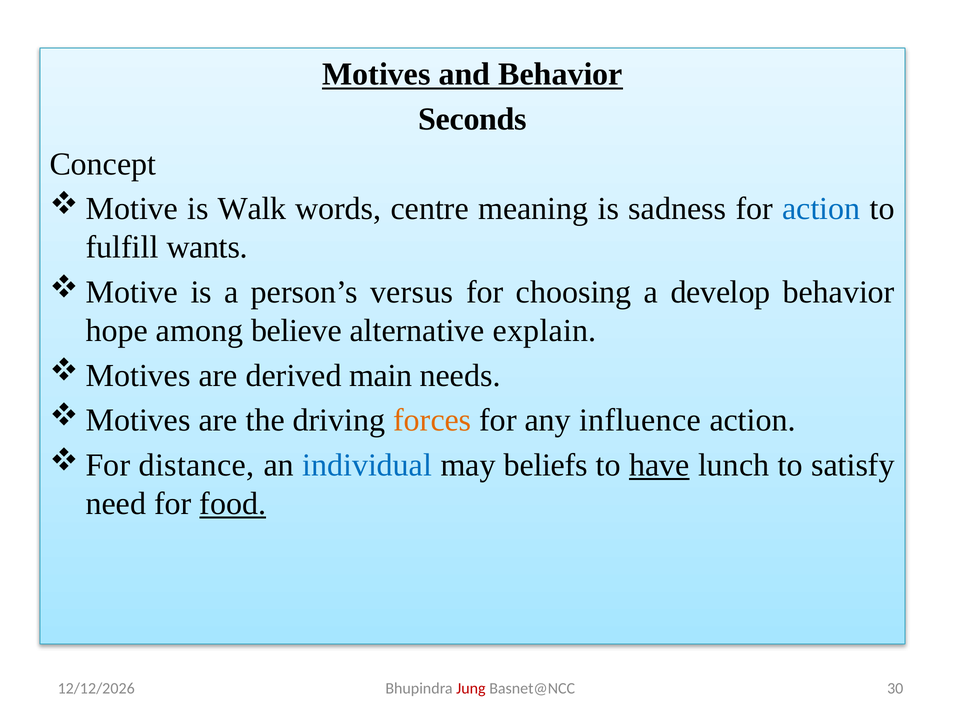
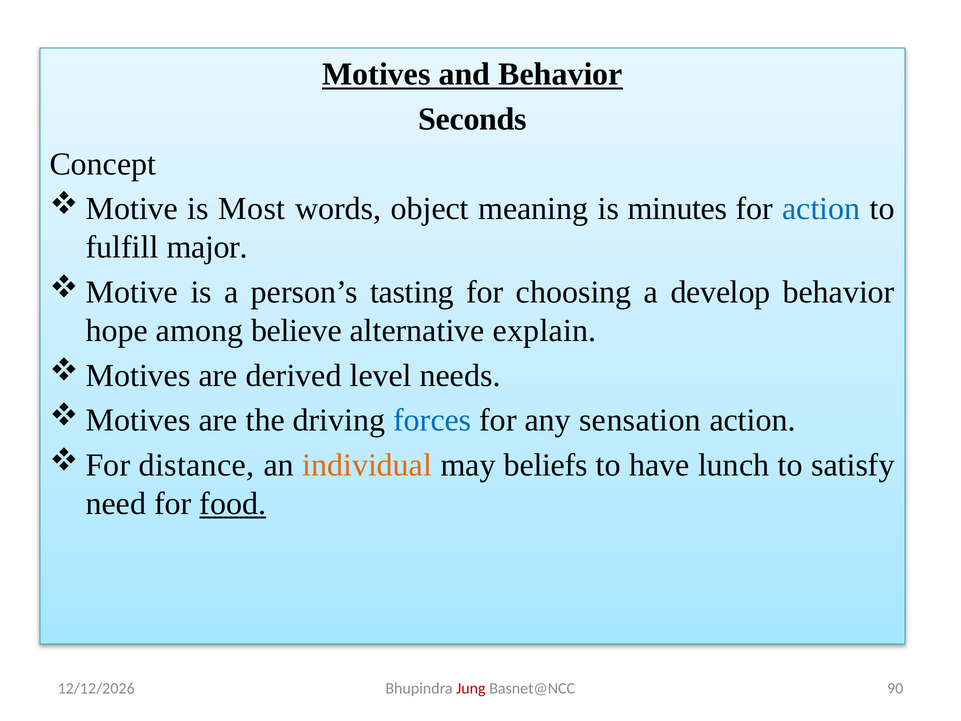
Walk: Walk -> Most (252, 209)
centre: centre -> object (430, 209)
sadness: sadness -> minutes (677, 209)
wants: wants -> major (207, 247)
versus: versus -> tasting (412, 292)
main: main -> level (381, 375)
forces colour: orange -> blue (432, 420)
influence: influence -> sensation (640, 420)
individual colour: blue -> orange (367, 465)
have underline: present -> none (659, 465)
30: 30 -> 90 (895, 688)
